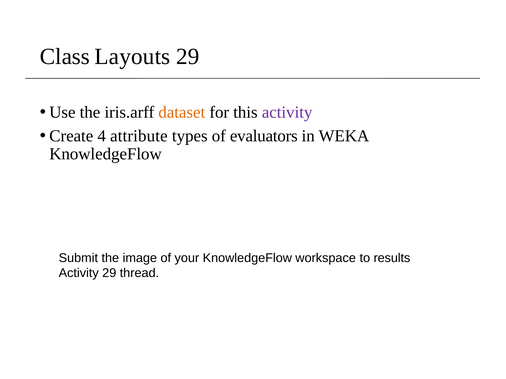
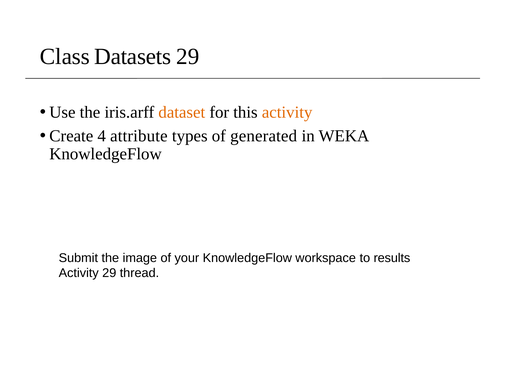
Layouts: Layouts -> Datasets (133, 57)
activity colour: purple -> orange (287, 113)
evaluators: evaluators -> generated (264, 136)
